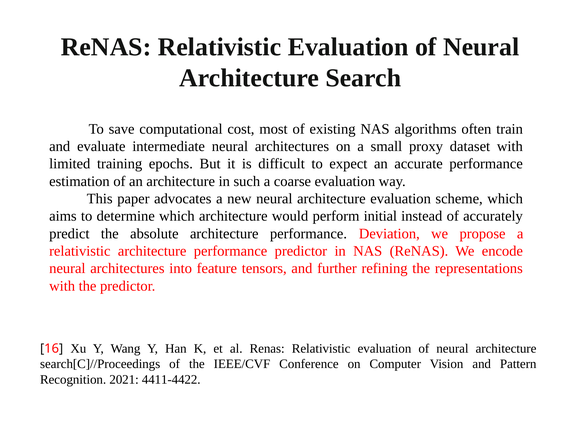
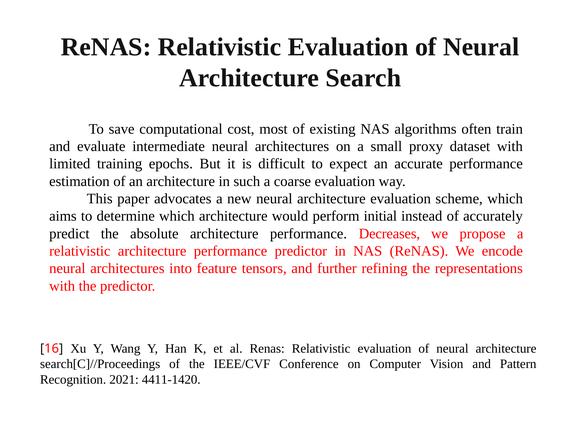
Deviation: Deviation -> Decreases (389, 234)
4411-4422: 4411-4422 -> 4411-1420 (171, 380)
